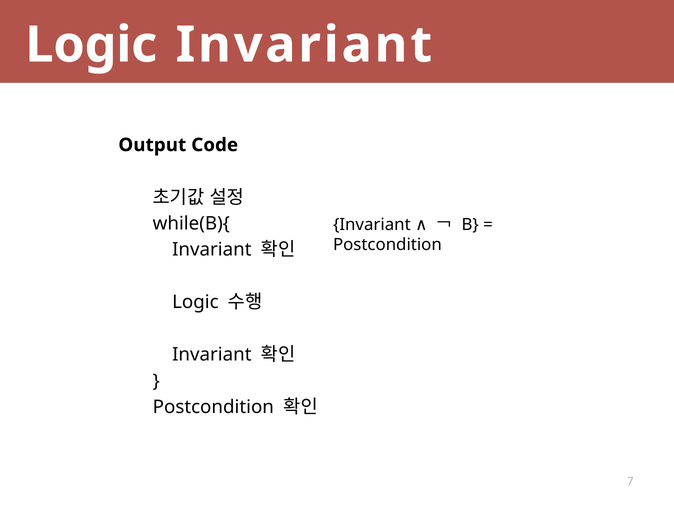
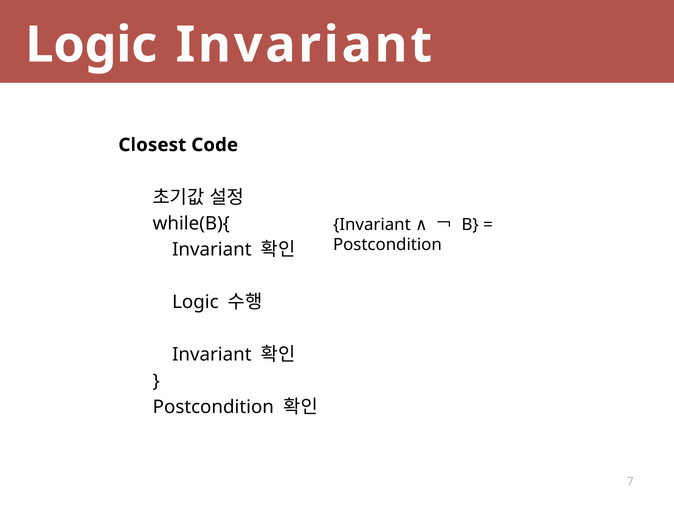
Output: Output -> Closest (152, 145)
